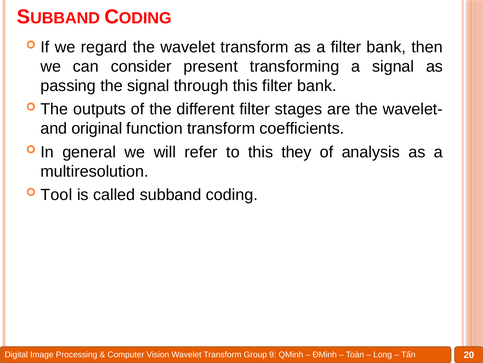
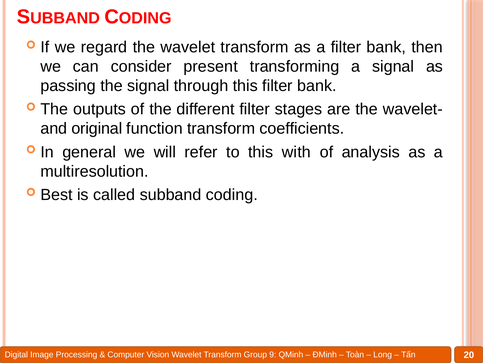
they: they -> with (296, 152)
Tool: Tool -> Best (57, 194)
